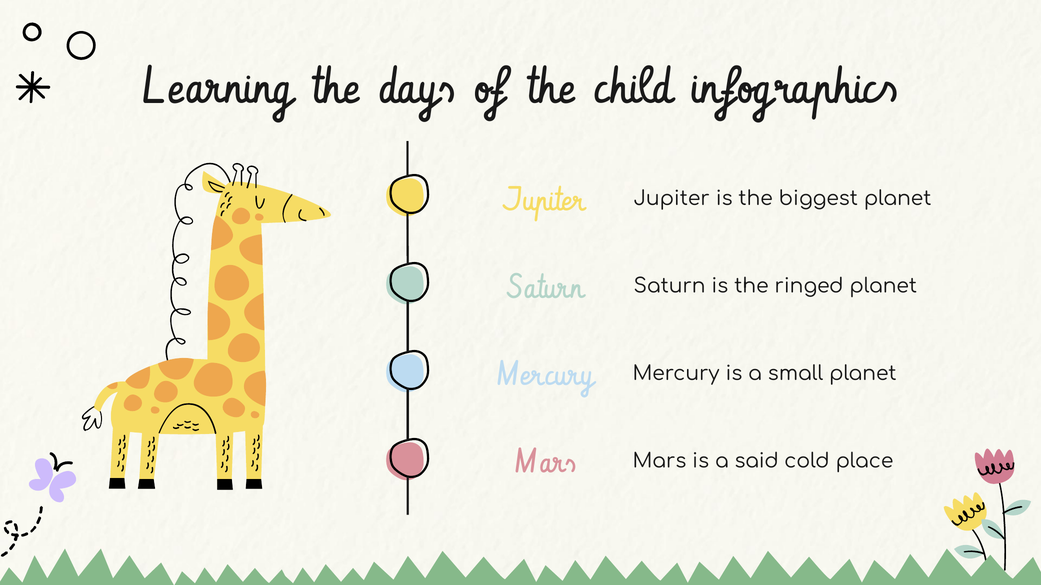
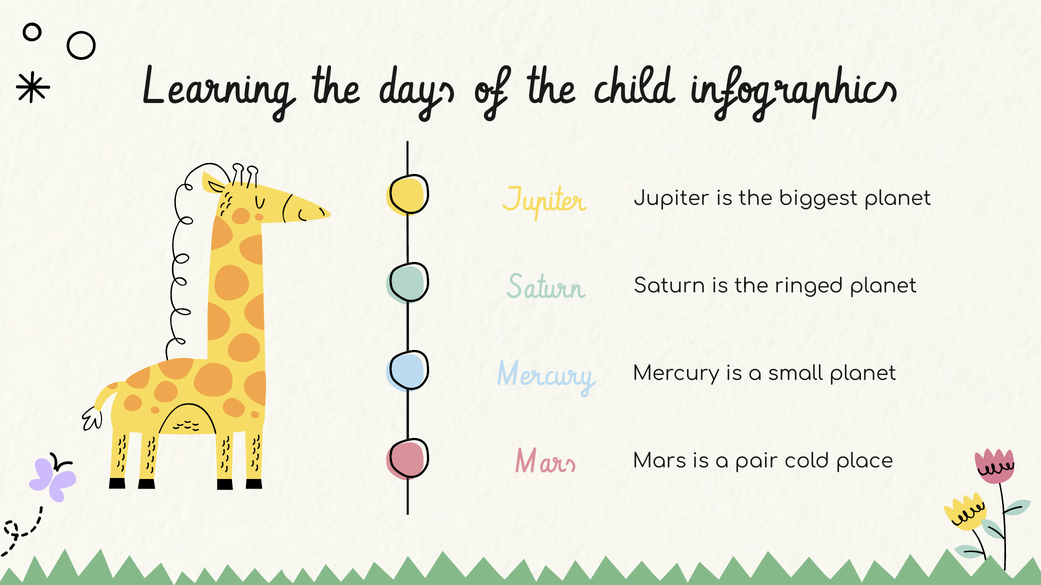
said: said -> pair (756, 461)
